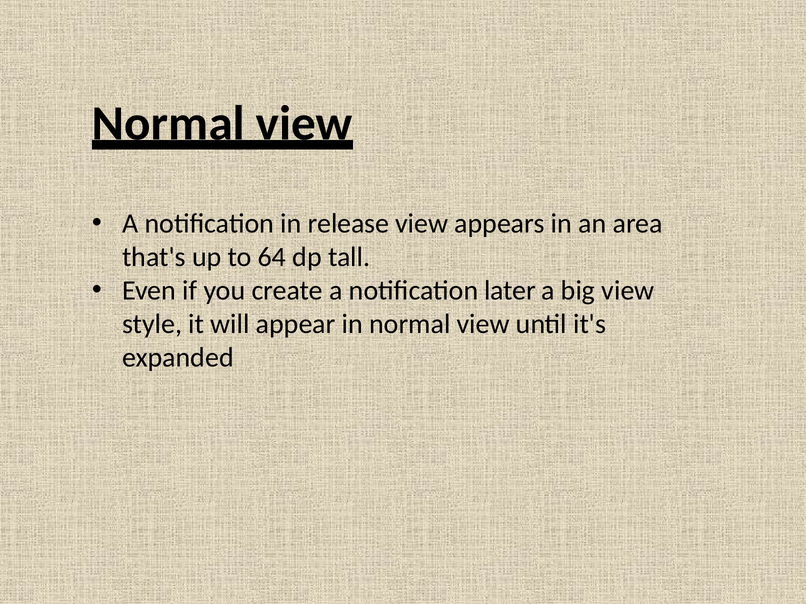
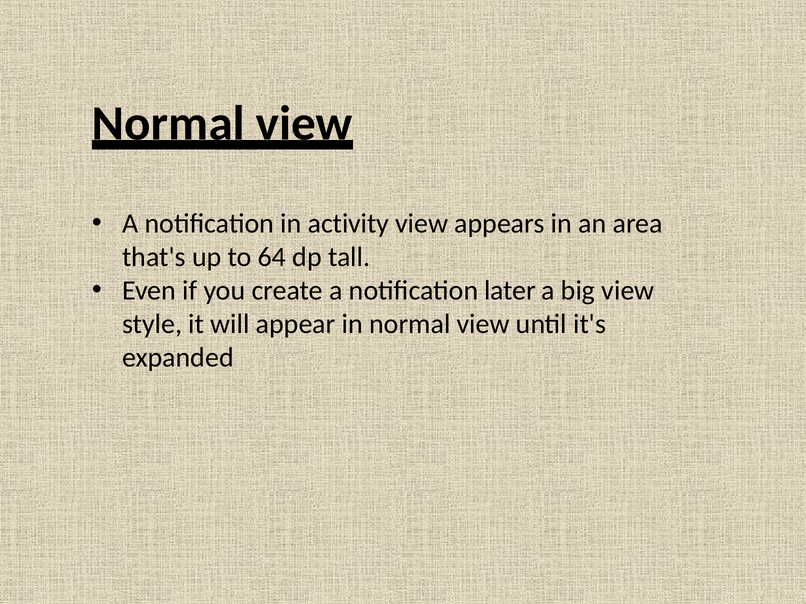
release: release -> activity (348, 224)
